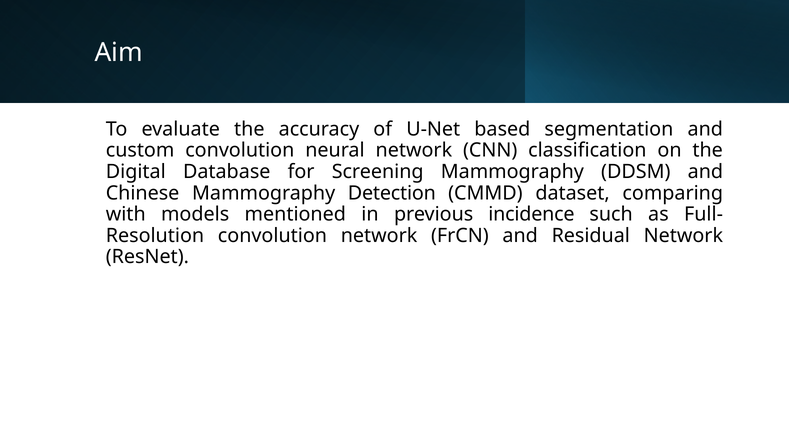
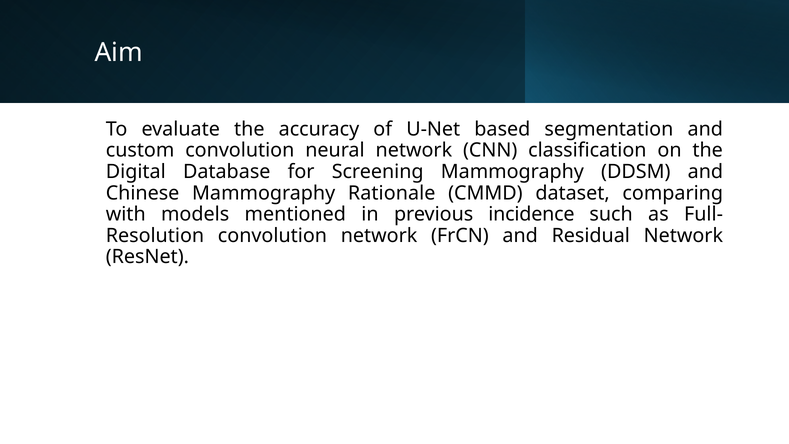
Detection: Detection -> Rationale (392, 193)
